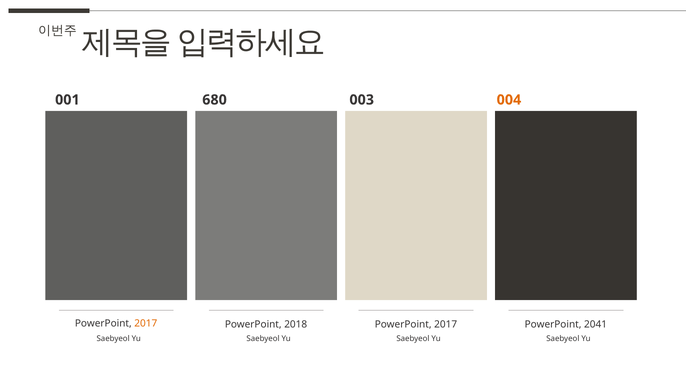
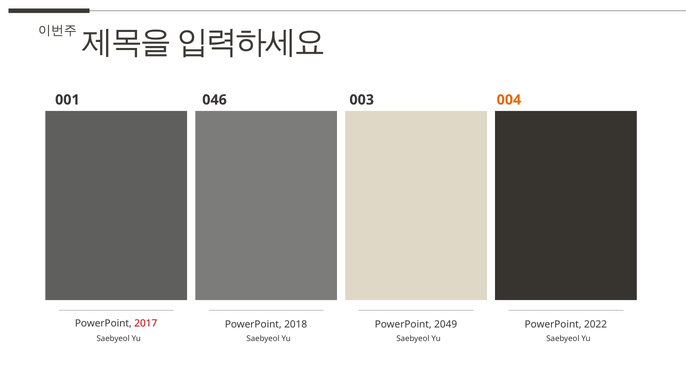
680: 680 -> 046 (215, 100)
2017 colour: orange -> red (146, 323)
2017: 2017 -> 2049 (446, 324)
2041: 2041 -> 2022 (596, 324)
